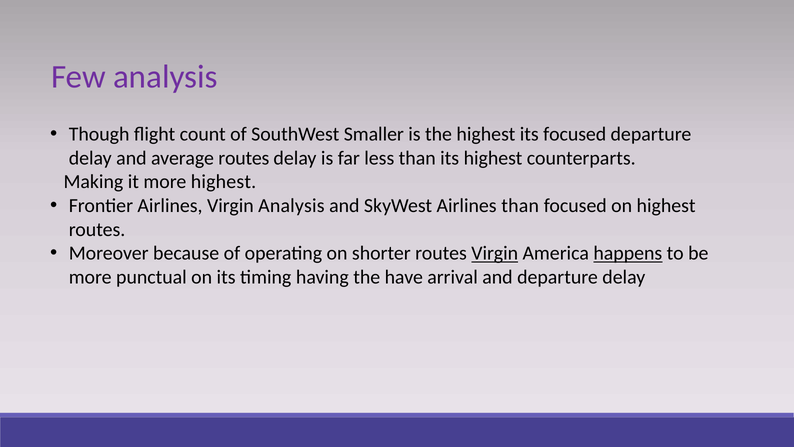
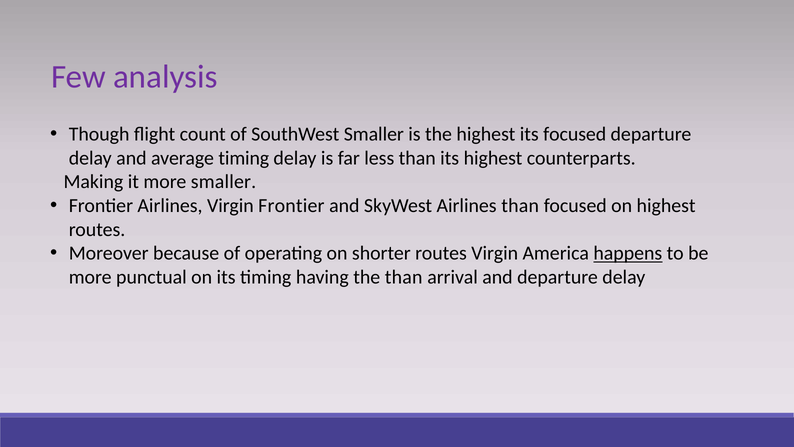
average routes: routes -> timing (244, 158)
more highest: highest -> smaller (224, 182)
Virgin Analysis: Analysis -> Frontier (291, 206)
Virgin underline: present -> none (495, 253)
the have: have -> than (404, 277)
